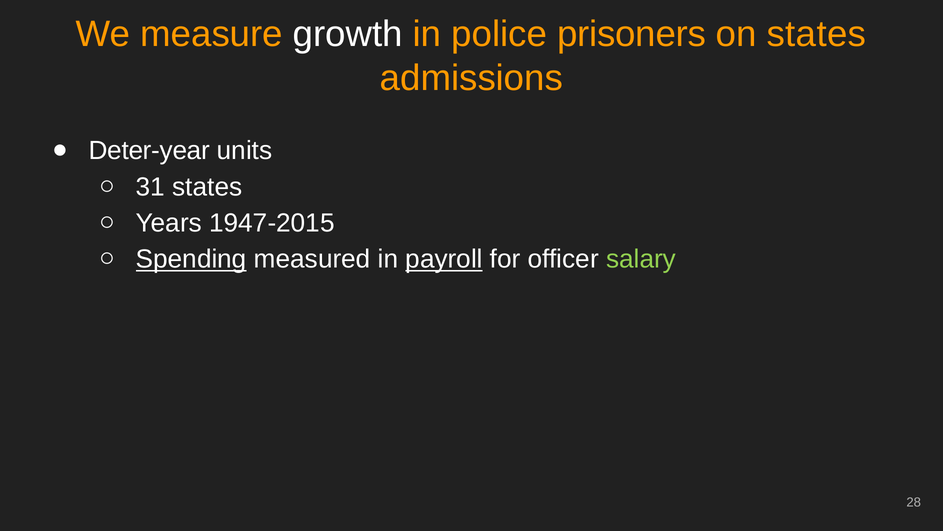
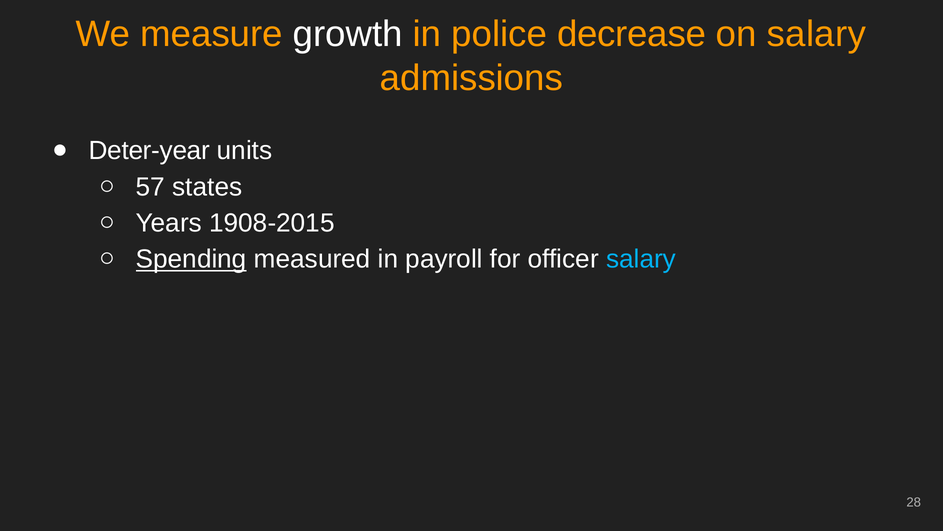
prisoners: prisoners -> decrease (632, 34)
on states: states -> salary (816, 34)
31: 31 -> 57 (150, 187)
1947-2015: 1947-2015 -> 1908-2015 (272, 223)
payroll underline: present -> none (444, 259)
salary colour: light green -> light blue (641, 259)
